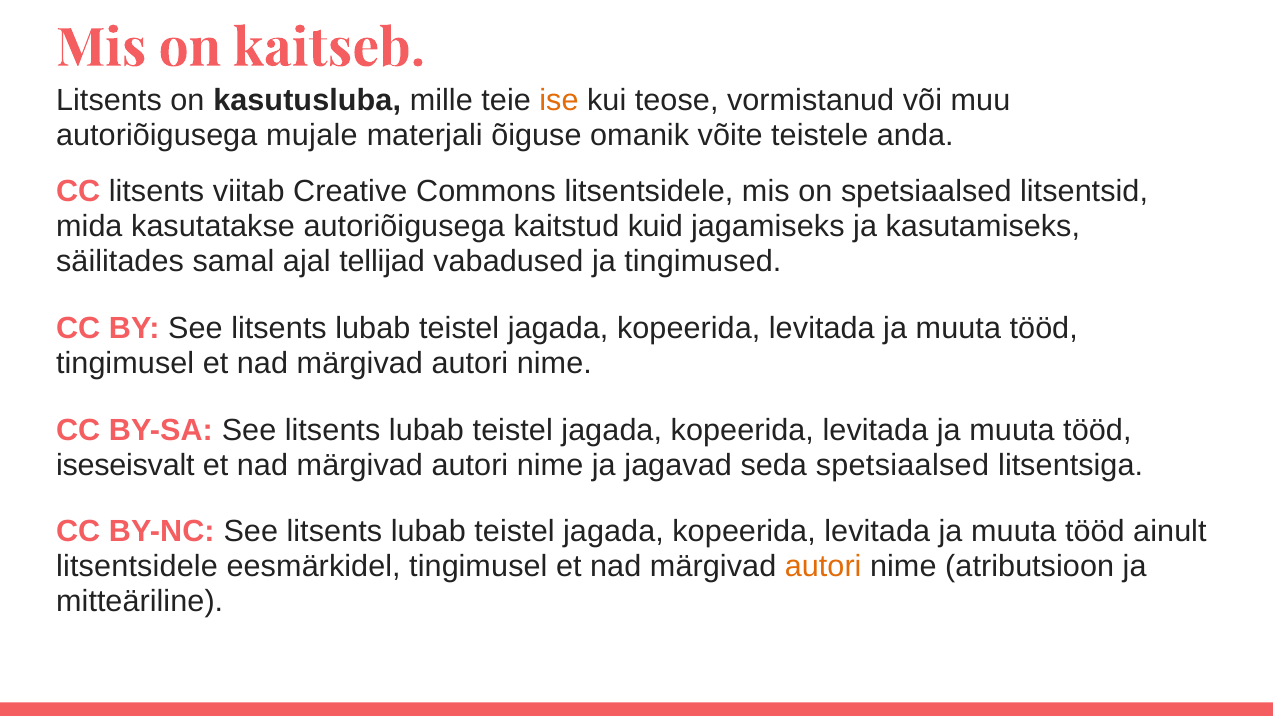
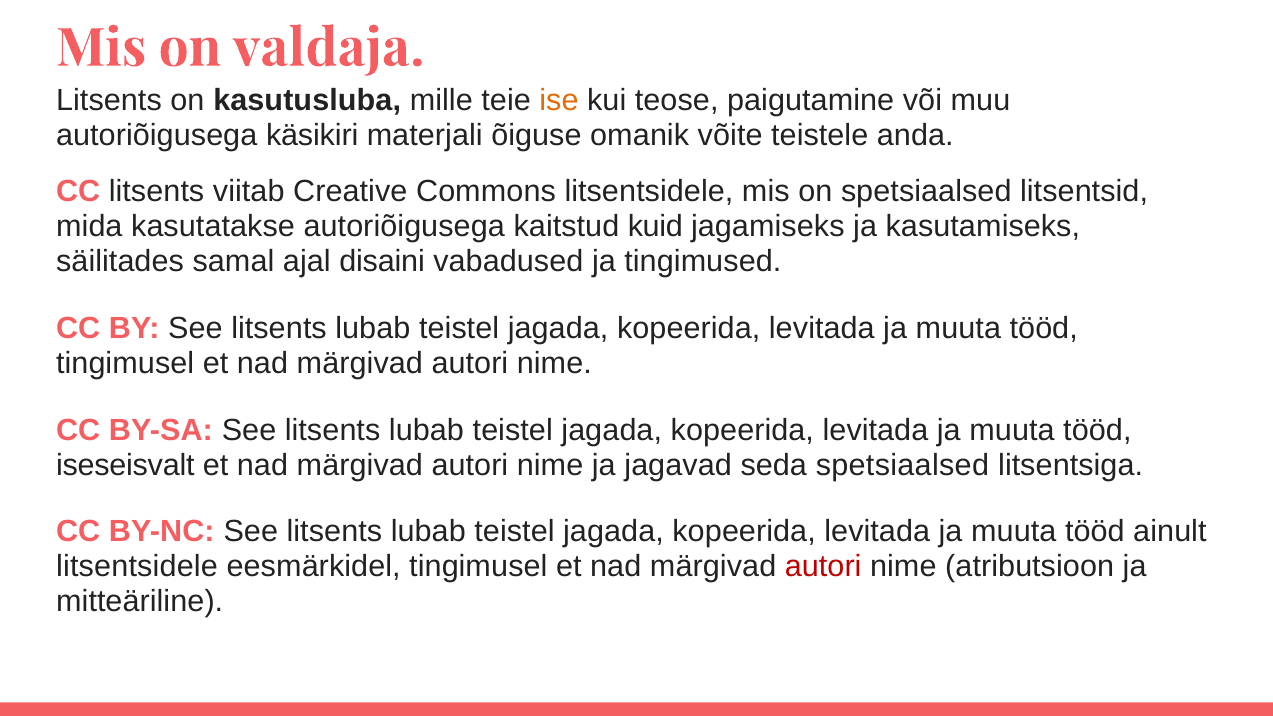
kaitseb: kaitseb -> valdaja (329, 48)
vormistanud: vormistanud -> paigutamine (811, 101)
mujale: mujale -> käsikiri (312, 136)
tellijad: tellijad -> disaini (382, 262)
autori colour: orange -> red (823, 567)
